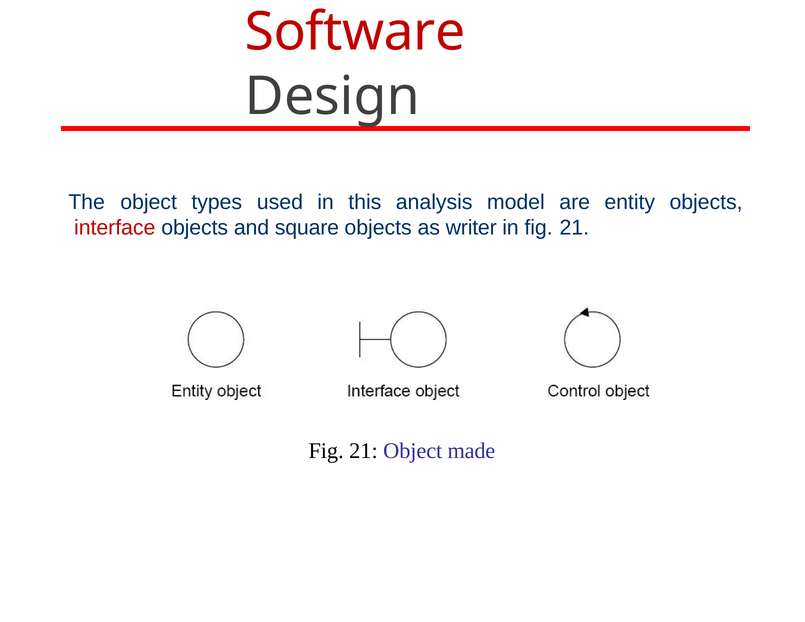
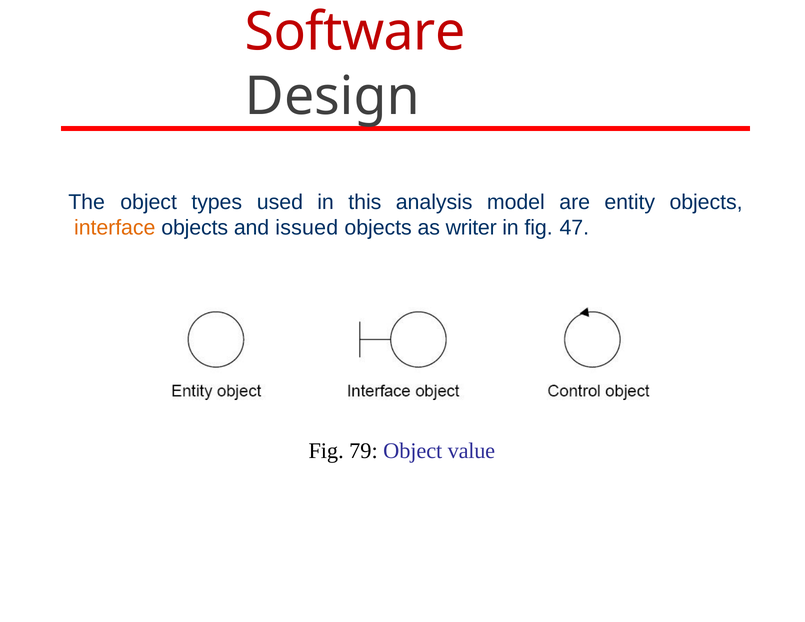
interface colour: red -> orange (115, 228)
square: square -> issued (307, 228)
in fig 21: 21 -> 47 (574, 228)
21: 21 -> 79 (363, 451)
made: made -> value (471, 451)
